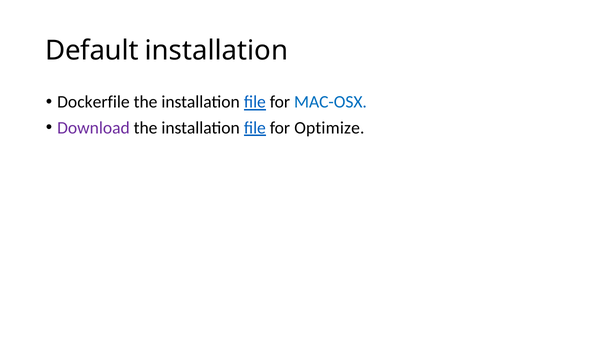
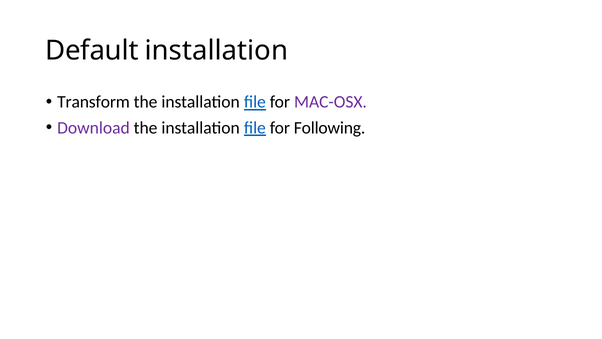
Dockerfile: Dockerfile -> Transform (94, 102)
MAC-OSX colour: blue -> purple (330, 102)
Optimize: Optimize -> Following (330, 128)
